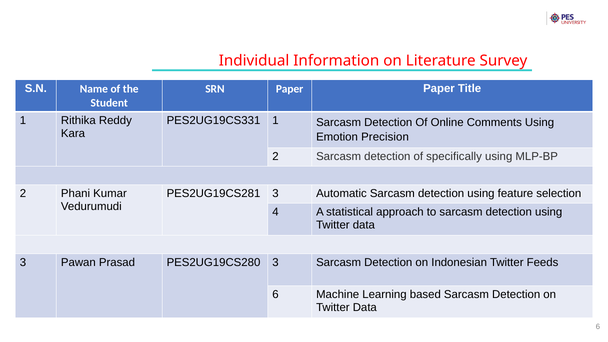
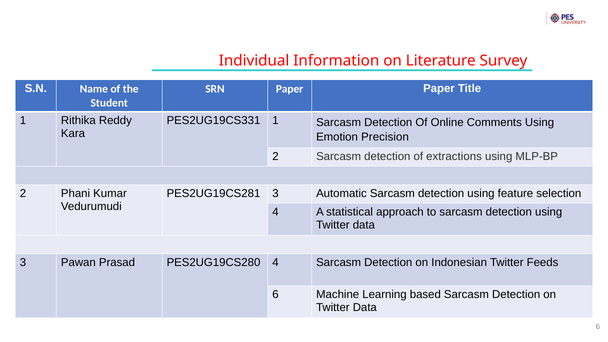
specifically: specifically -> extractions (454, 157)
PES2UG19CS280 3: 3 -> 4 (275, 263)
